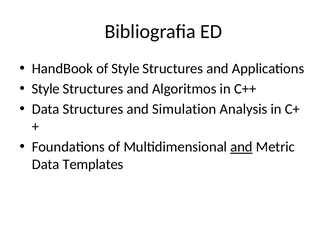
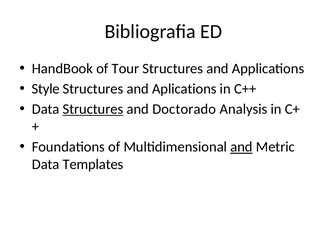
of Style: Style -> Tour (125, 69)
Algoritmos: Algoritmos -> Aplications (184, 89)
Structures underline: none -> present (93, 109)
Simulation: Simulation -> Doctorado (184, 109)
